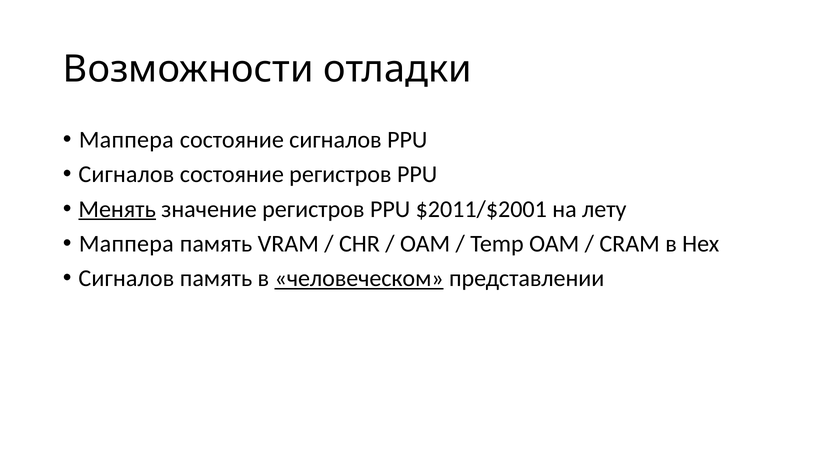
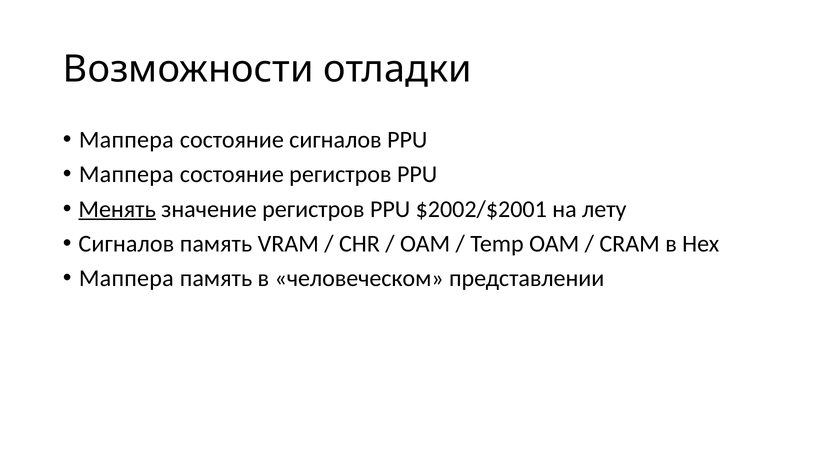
Сигналов: Сигналов -> Маппера (126, 174)
$2011/$2001: $2011/$2001 -> $2002/$2001 (481, 209)
Маппера: Маппера -> Сигналов (126, 244)
Сигналов: Сигналов -> Маппера (126, 278)
человеческом underline: present -> none (359, 278)
